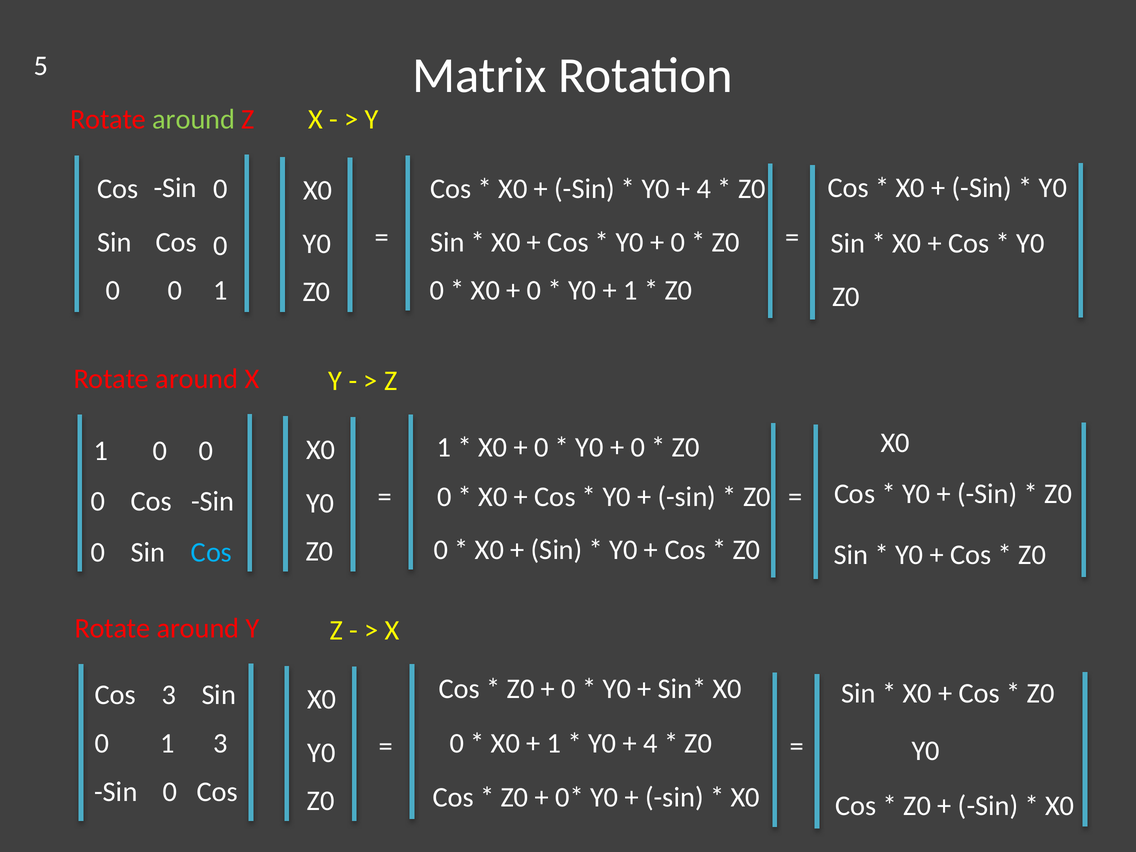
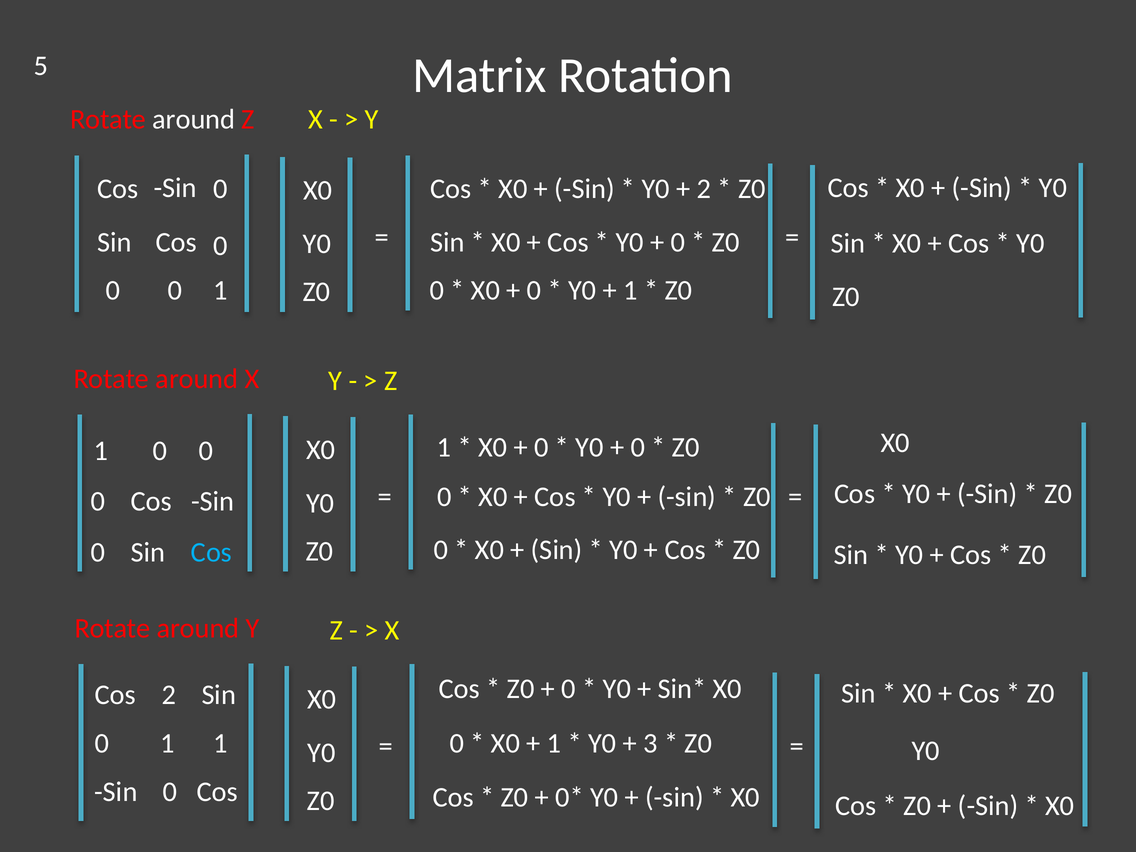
around colour: light green -> white (194, 120)
4: 4 -> 2 (704, 189)
Cos 3: 3 -> 2 (169, 695)
1 3: 3 -> 1 (220, 743)
4: 4 -> 3 (650, 743)
